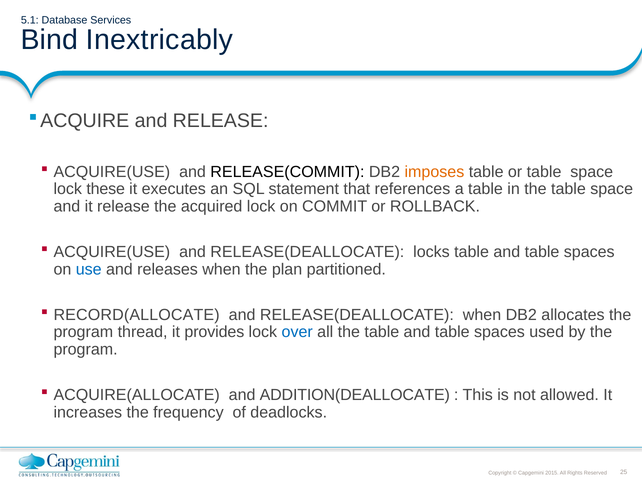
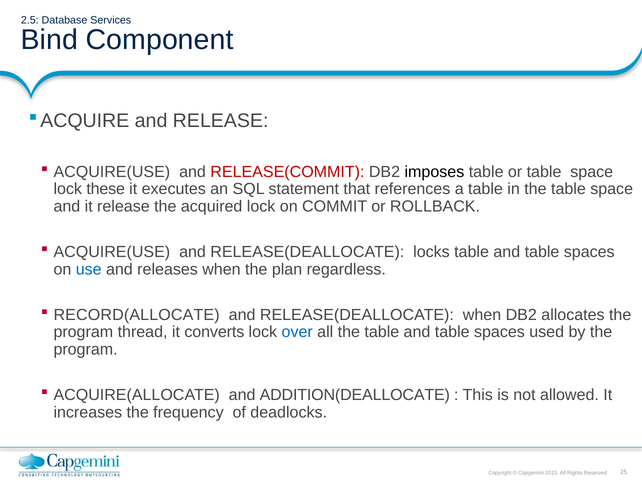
5.1: 5.1 -> 2.5 (30, 20)
Inextricably: Inextricably -> Component (160, 40)
RELEASE(COMMIT colour: black -> red (287, 172)
imposes colour: orange -> black (434, 172)
partitioned: partitioned -> regardless (346, 269)
provides: provides -> converts (214, 332)
